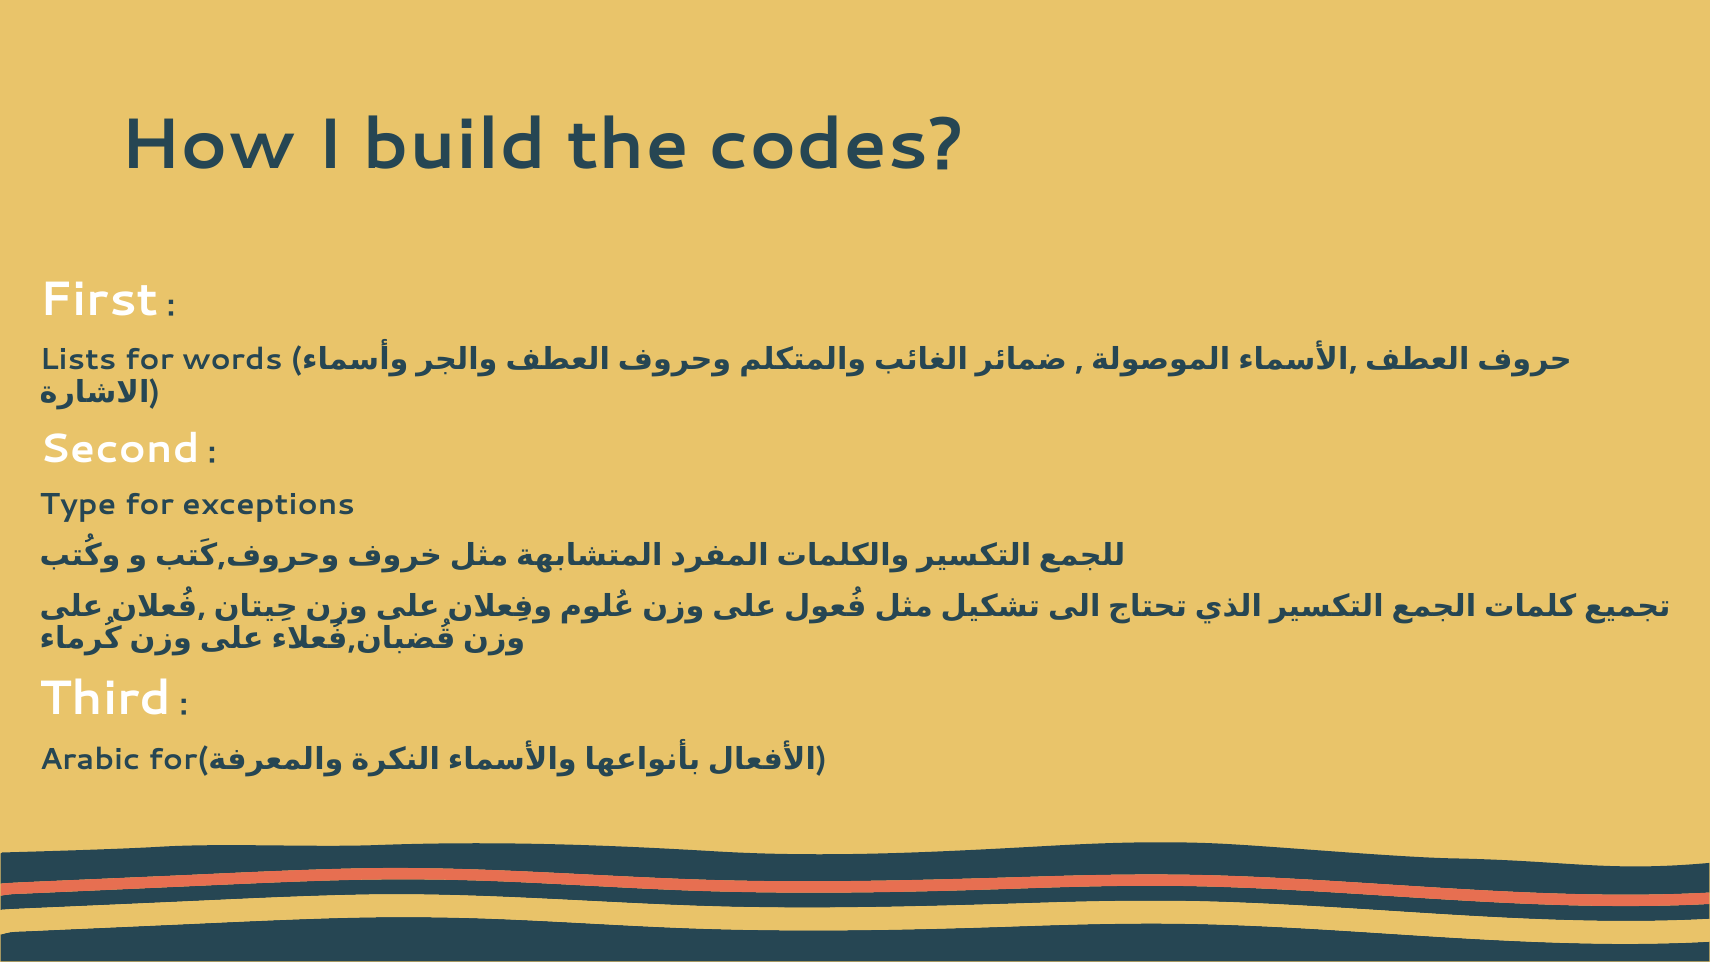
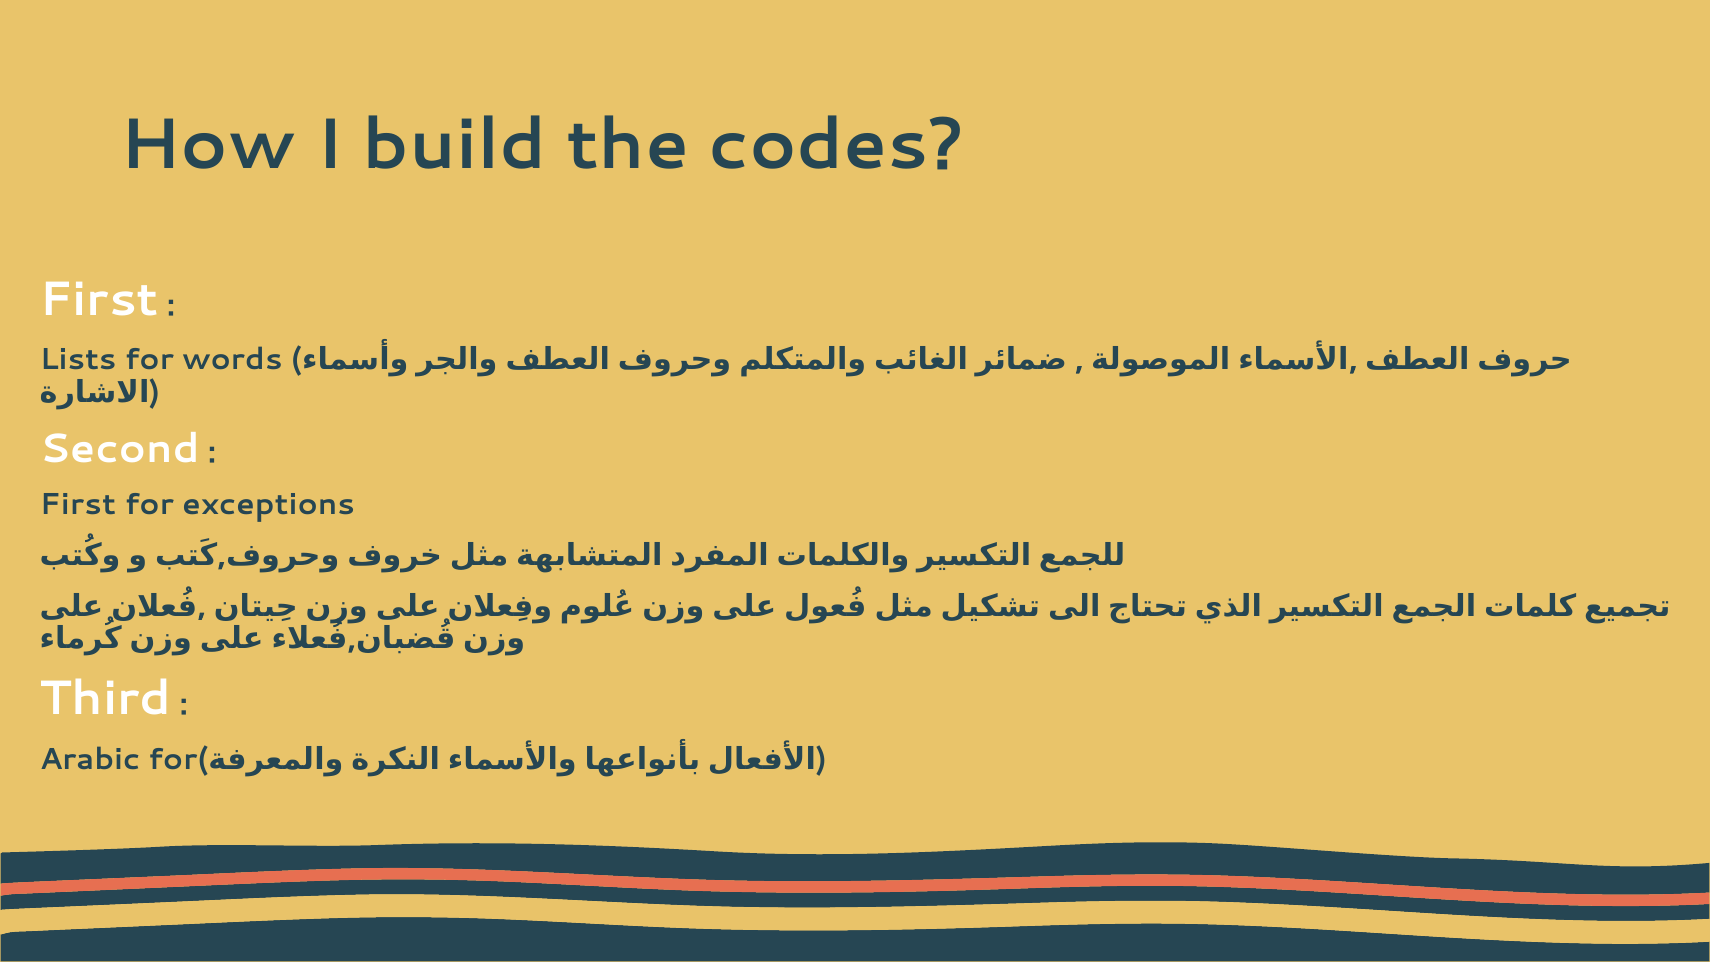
Type: Type -> First (78, 505)
